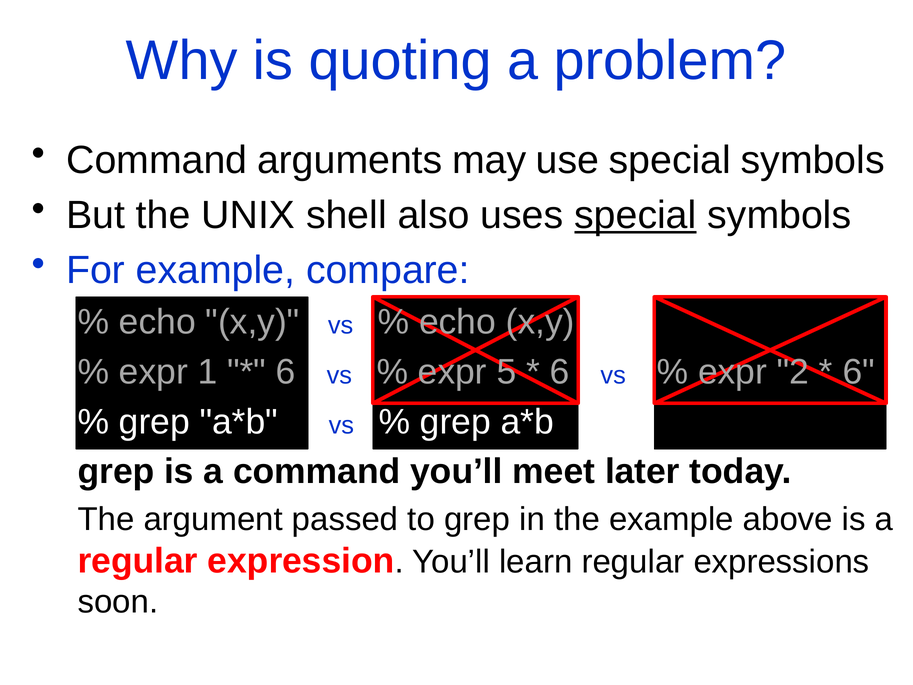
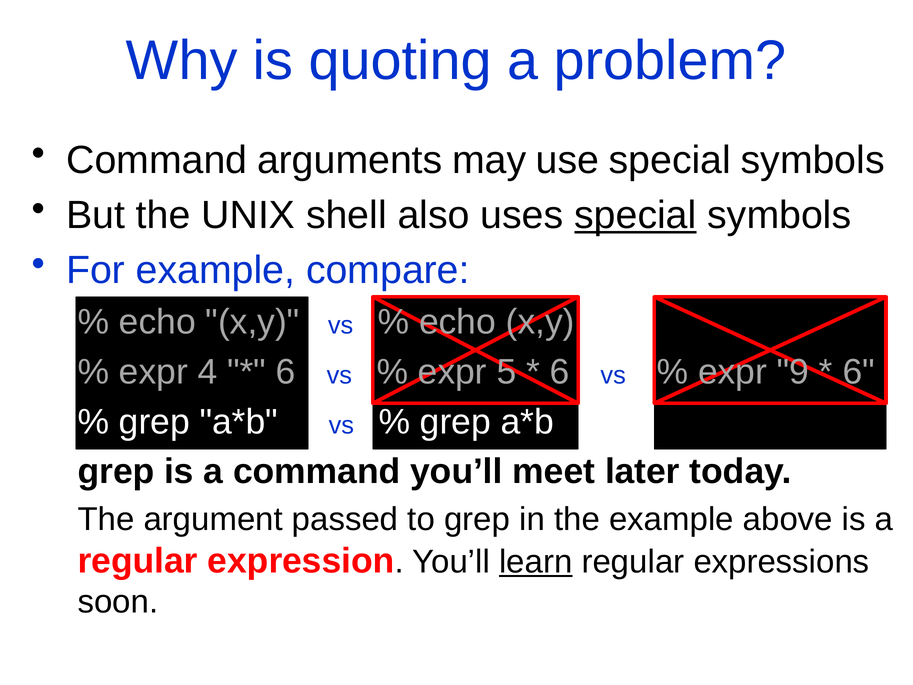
1: 1 -> 4 (207, 372)
2: 2 -> 9 (793, 372)
learn underline: none -> present (536, 562)
